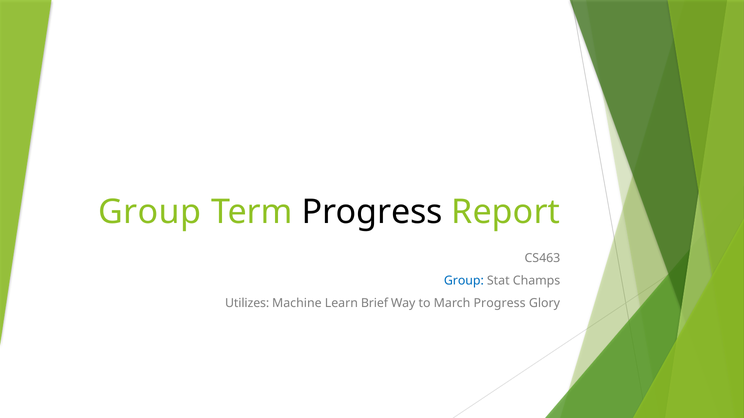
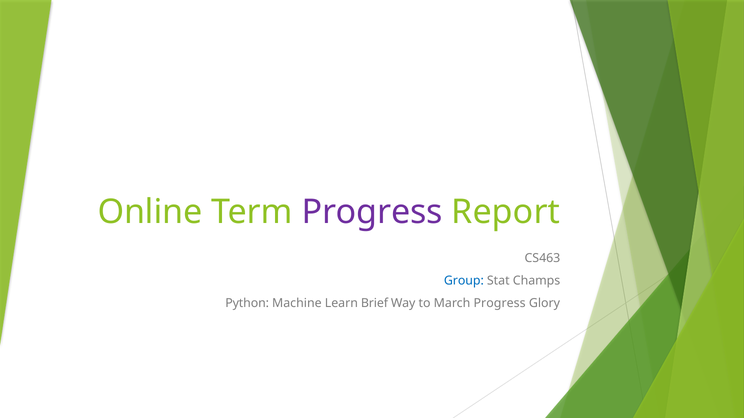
Group: Group -> Online (150, 212)
Progress colour: black -> purple (372, 212)
Utilizes: Utilizes -> Python (247, 304)
